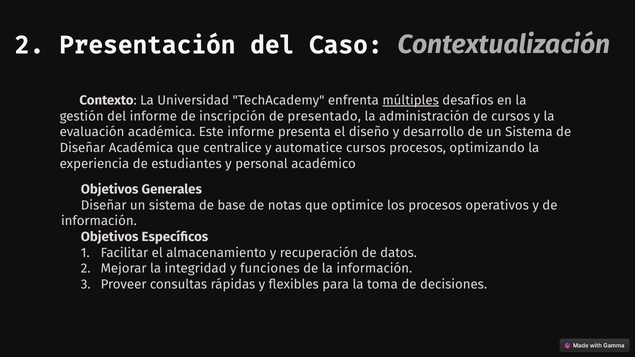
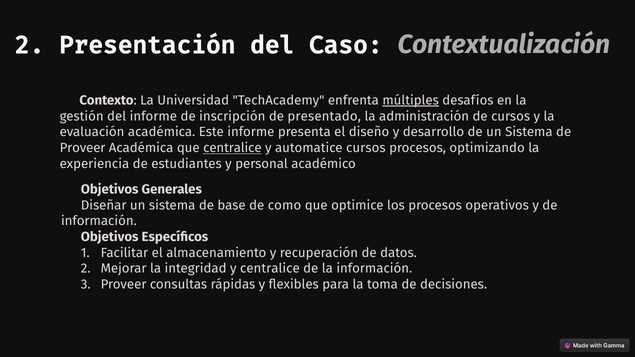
Diseñar: Diseñar -> Proveer (83, 148)
centralice underline: none -> present (232, 148)
notas: notas -> como (285, 205)
y funciones: funciones -> centralice (270, 269)
